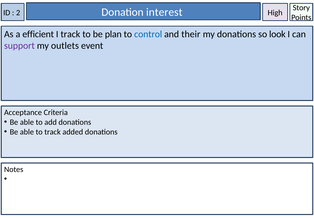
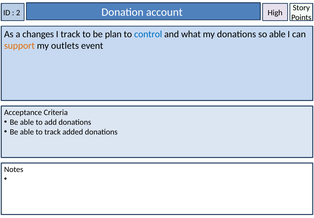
interest: interest -> account (164, 12)
efficient: efficient -> changes (38, 34)
their: their -> what (191, 34)
so look: look -> able (277, 34)
support colour: purple -> orange (19, 46)
